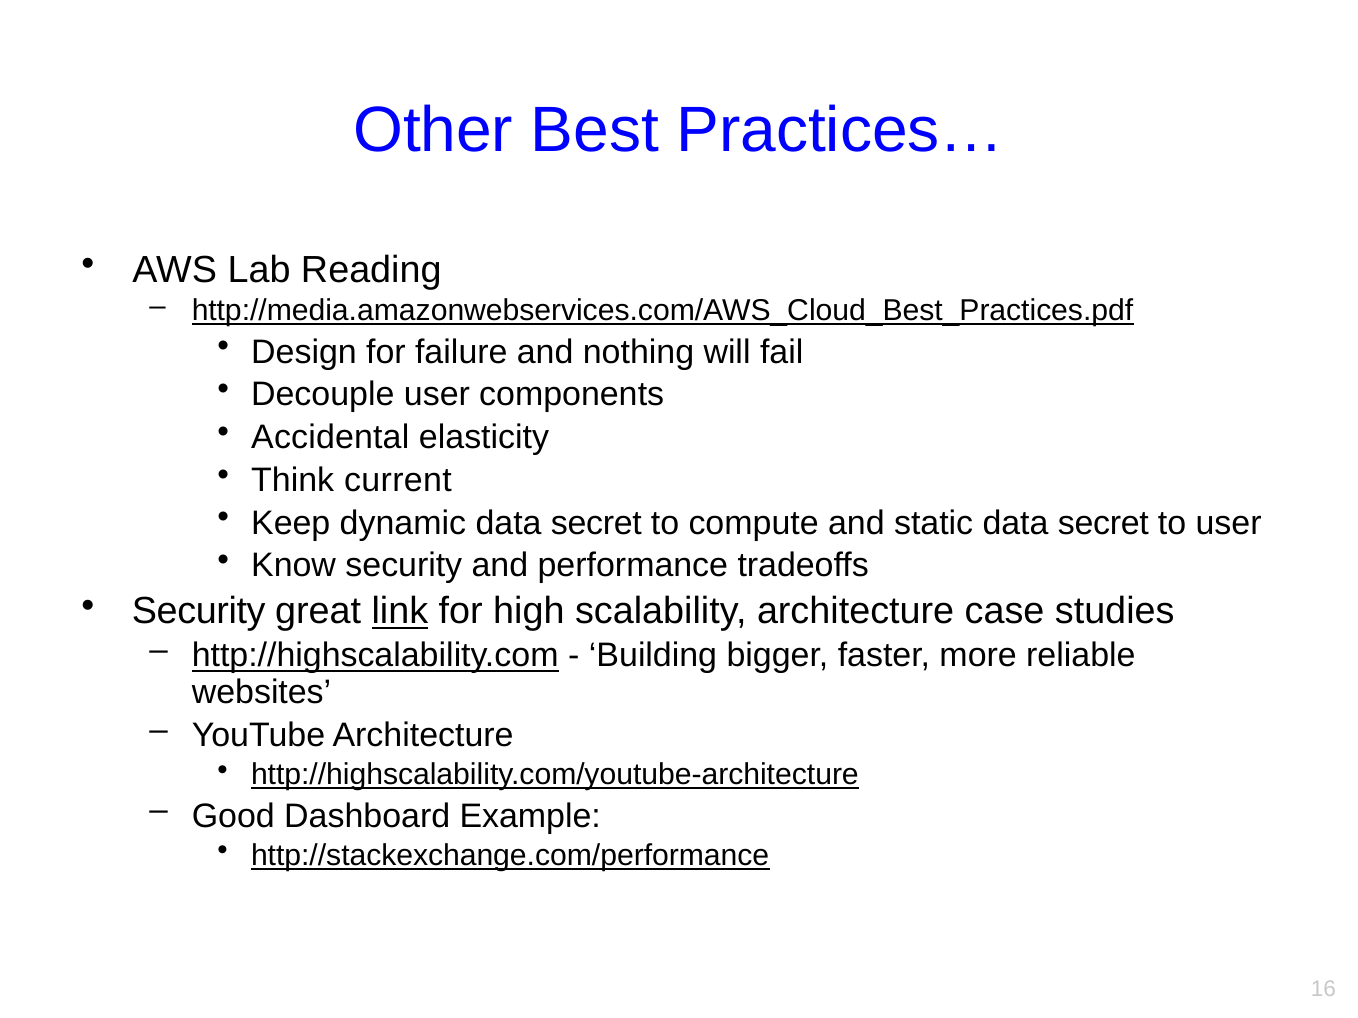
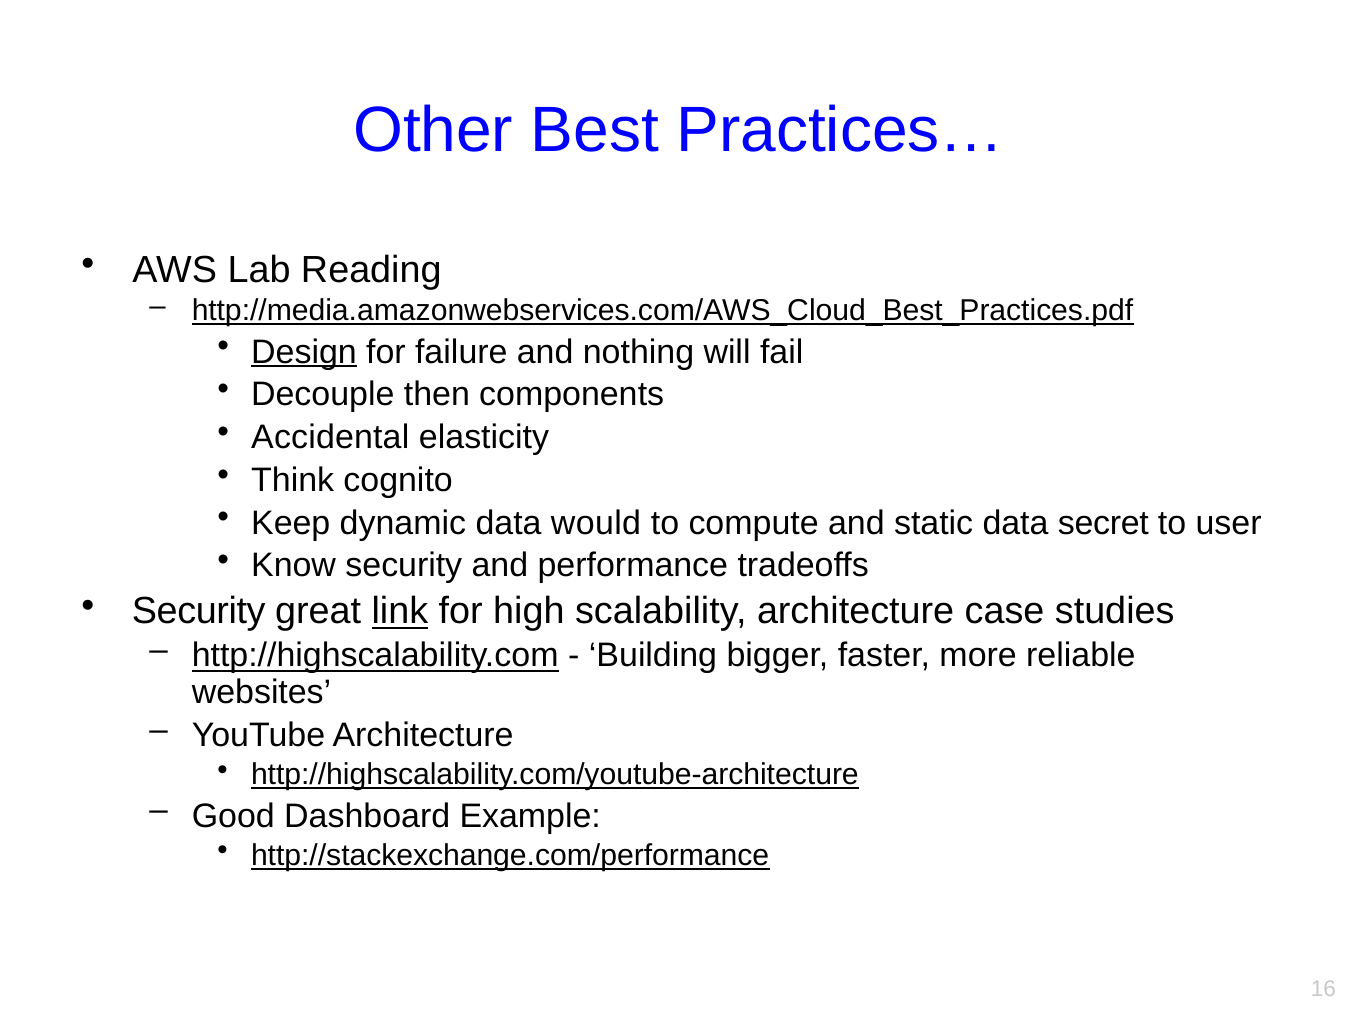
Design underline: none -> present (304, 352)
Decouple user: user -> then (437, 395)
current: current -> cognito (398, 480)
dynamic data secret: secret -> would (596, 523)
